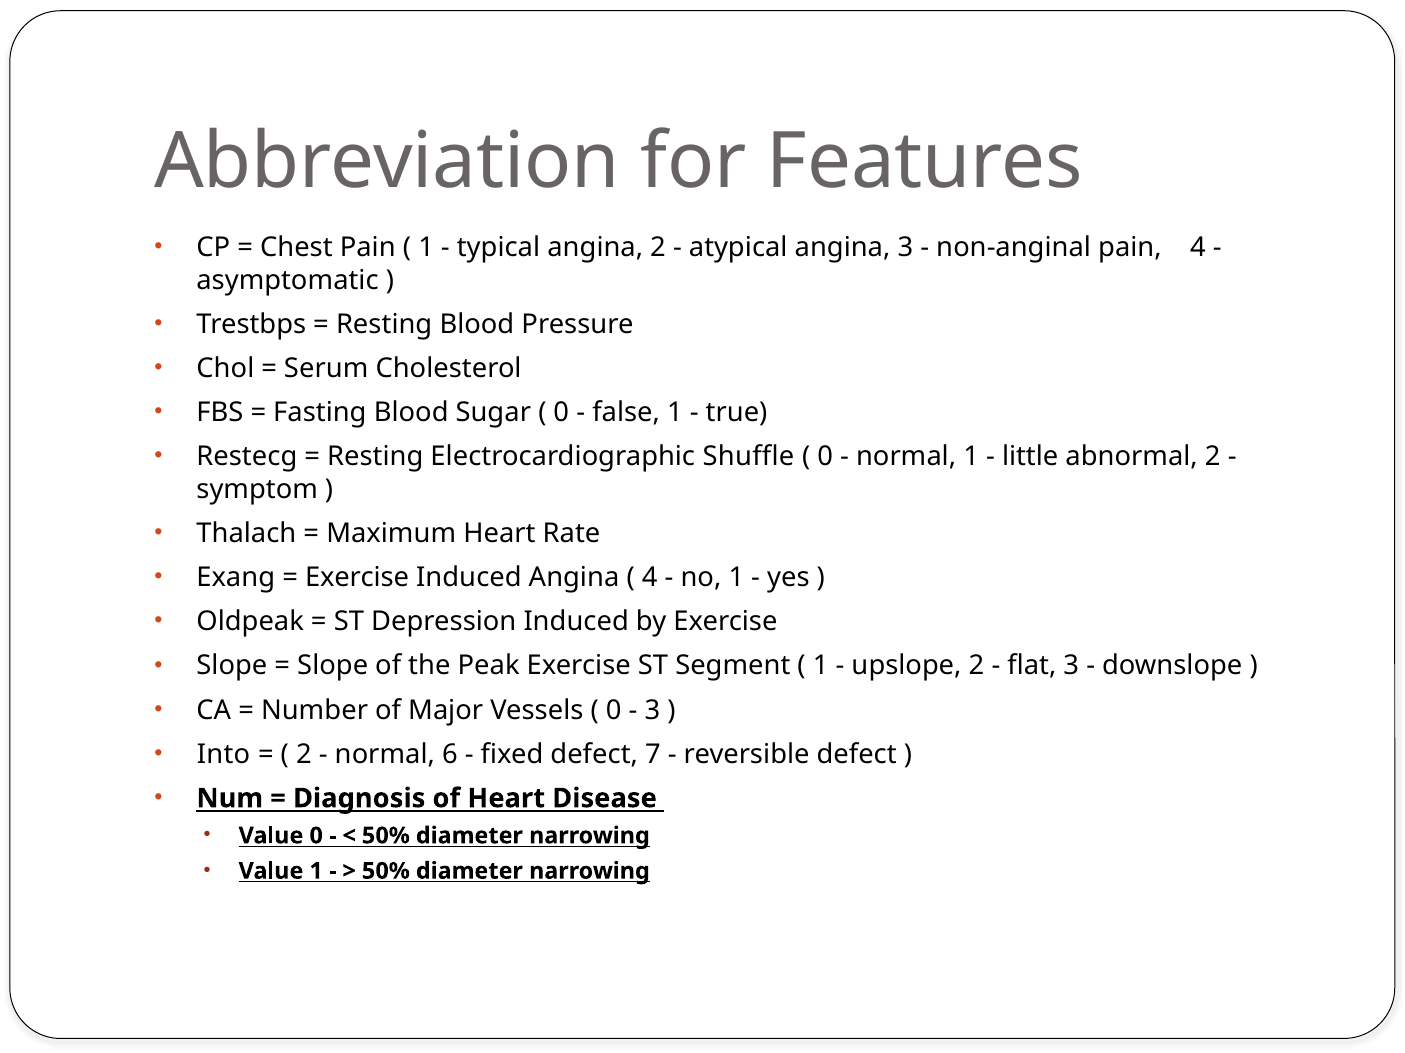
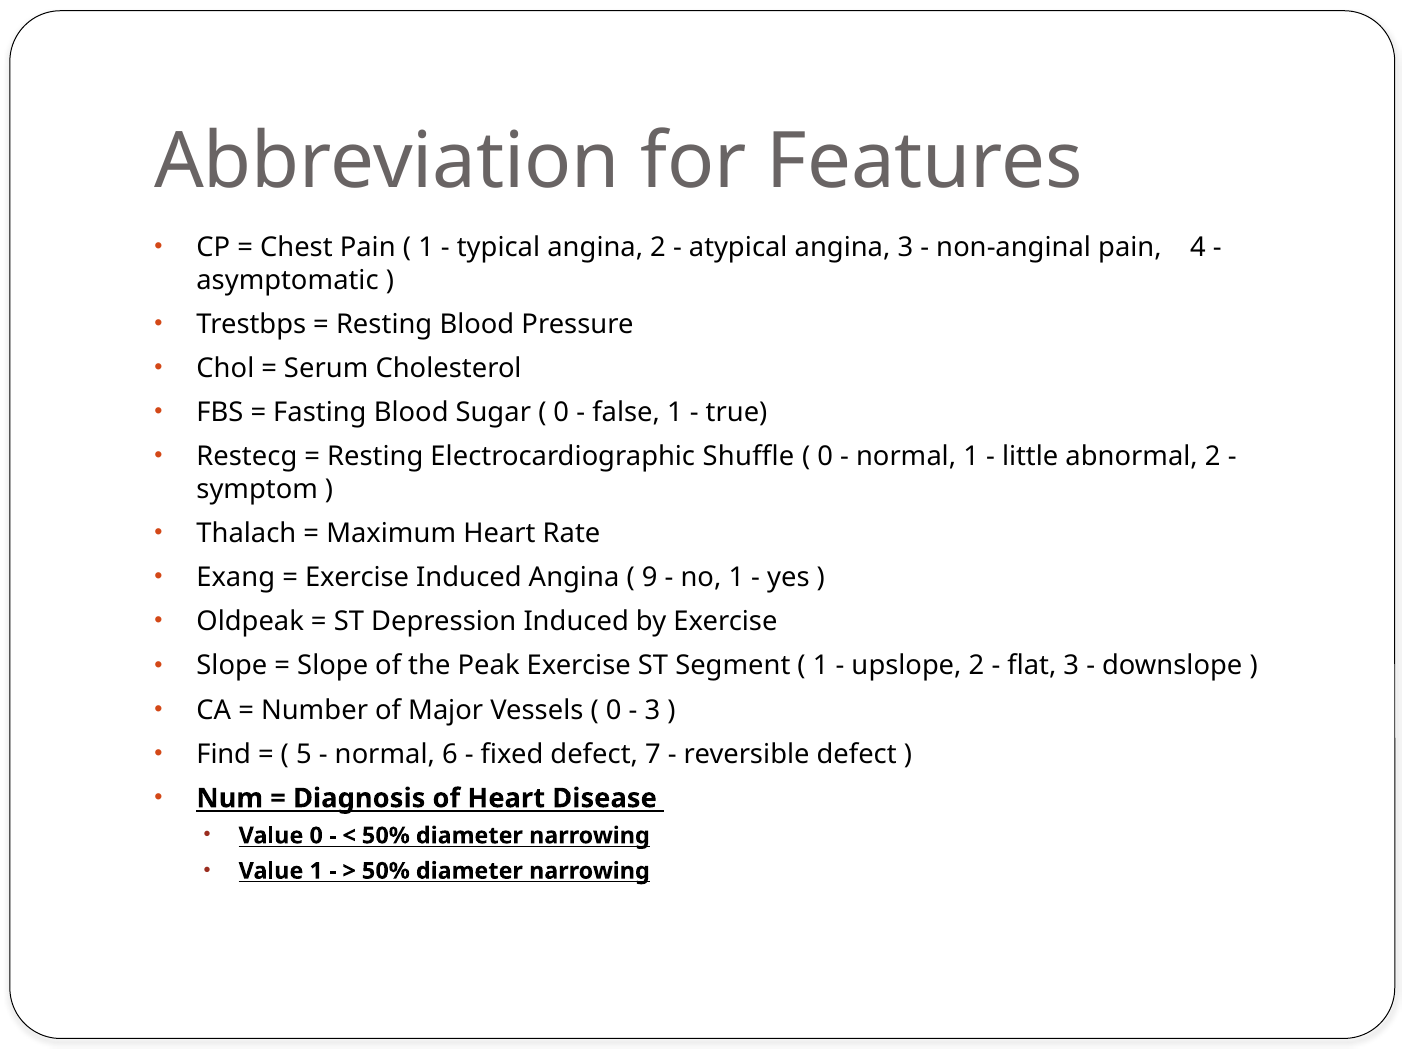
4: 4 -> 9 (650, 578)
Into: Into -> Find (224, 755)
2: 2 -> 5 (304, 755)
